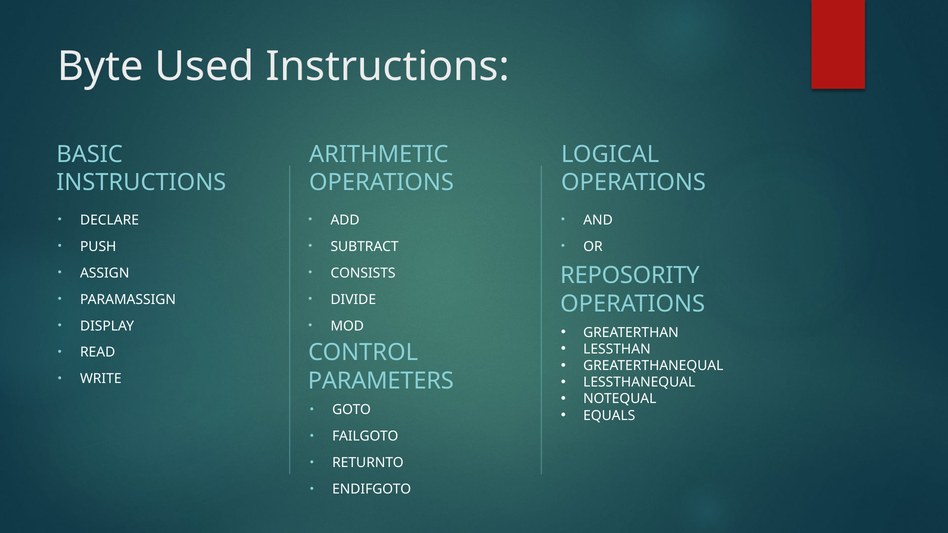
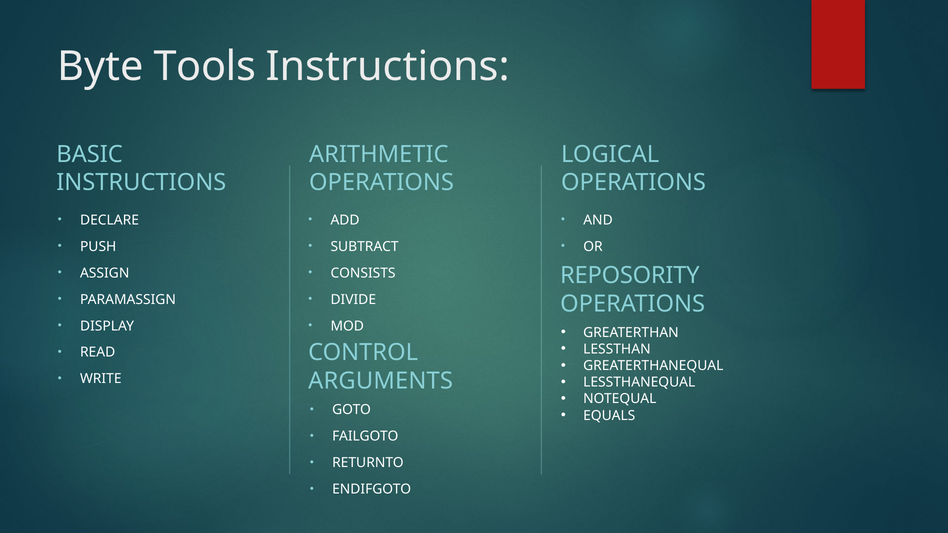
Used: Used -> Tools (205, 67)
PARAMETERS: PARAMETERS -> ARGUMENTS (381, 381)
